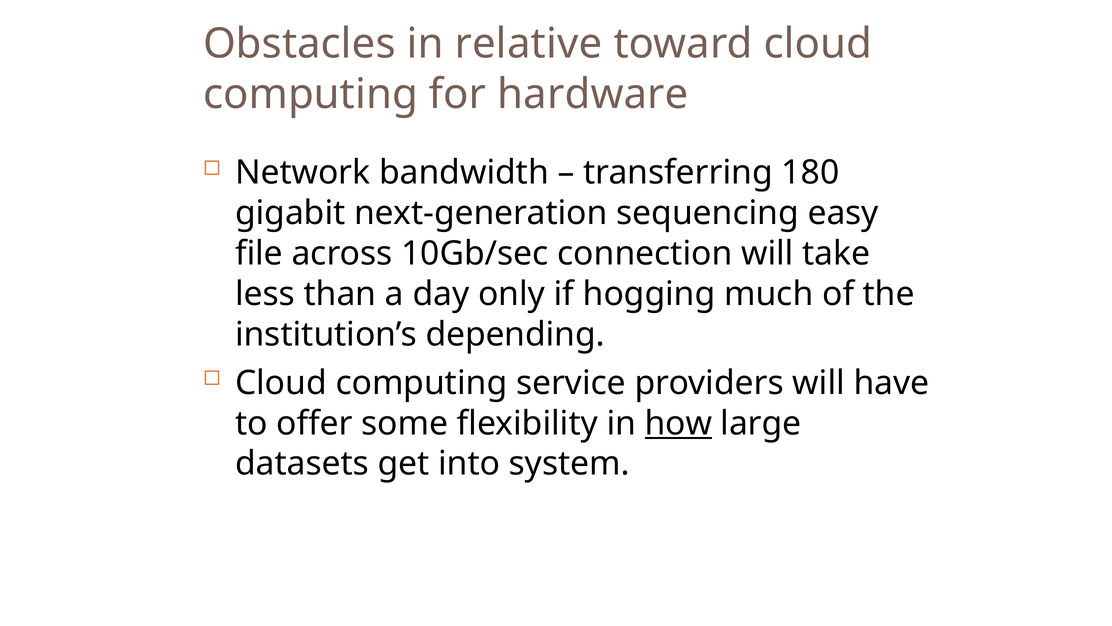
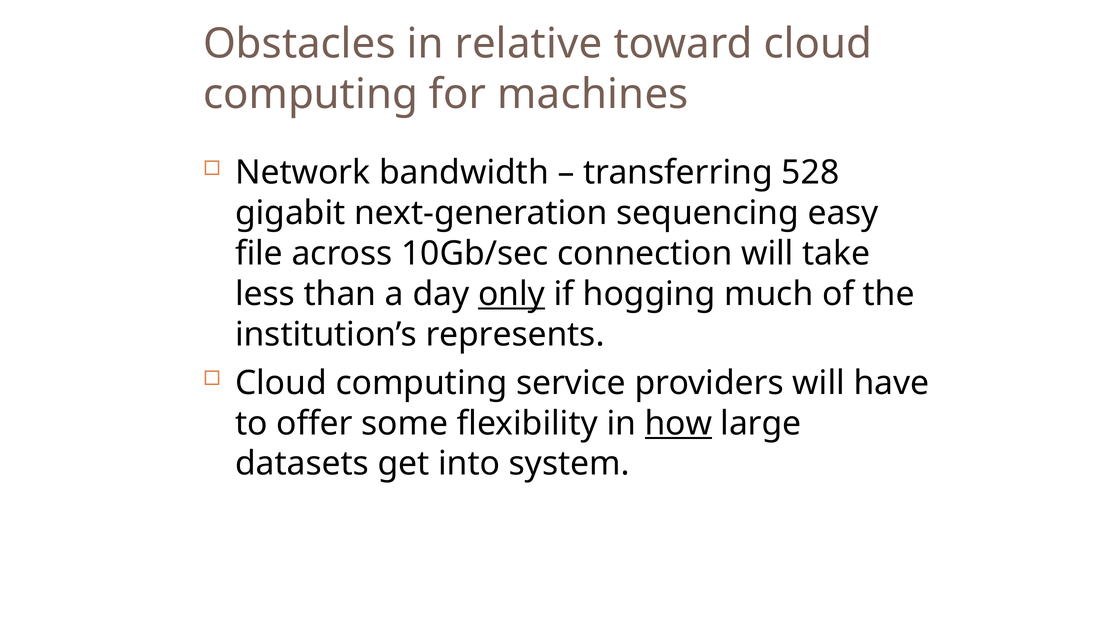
hardware: hardware -> machines (593, 94)
180: 180 -> 528 (810, 173)
only underline: none -> present (512, 294)
depending: depending -> represents (515, 334)
